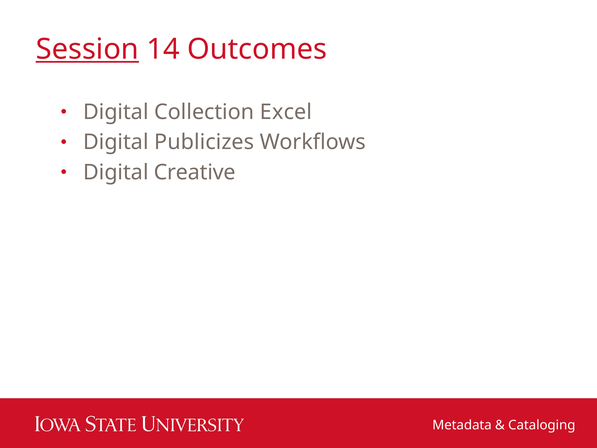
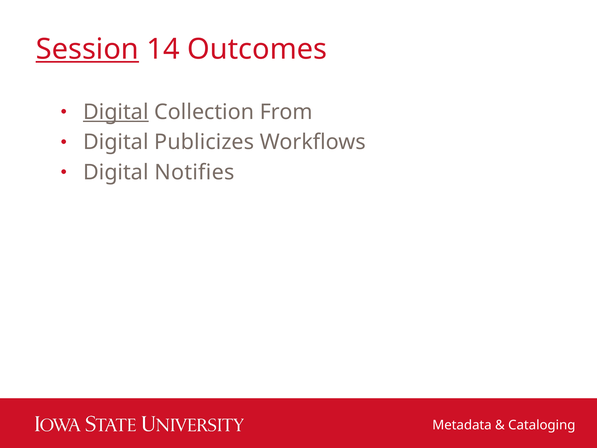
Digital underline: none -> present (116, 112)
Excel: Excel -> From (286, 112)
Creative: Creative -> Notifies (195, 172)
